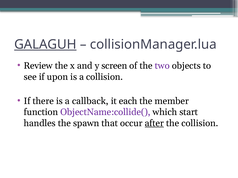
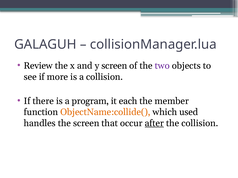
GALAGUH underline: present -> none (45, 45)
upon: upon -> more (57, 77)
callback: callback -> program (90, 101)
ObjectName:collide( colour: purple -> orange (105, 112)
start: start -> used (189, 112)
the spawn: spawn -> screen (86, 123)
